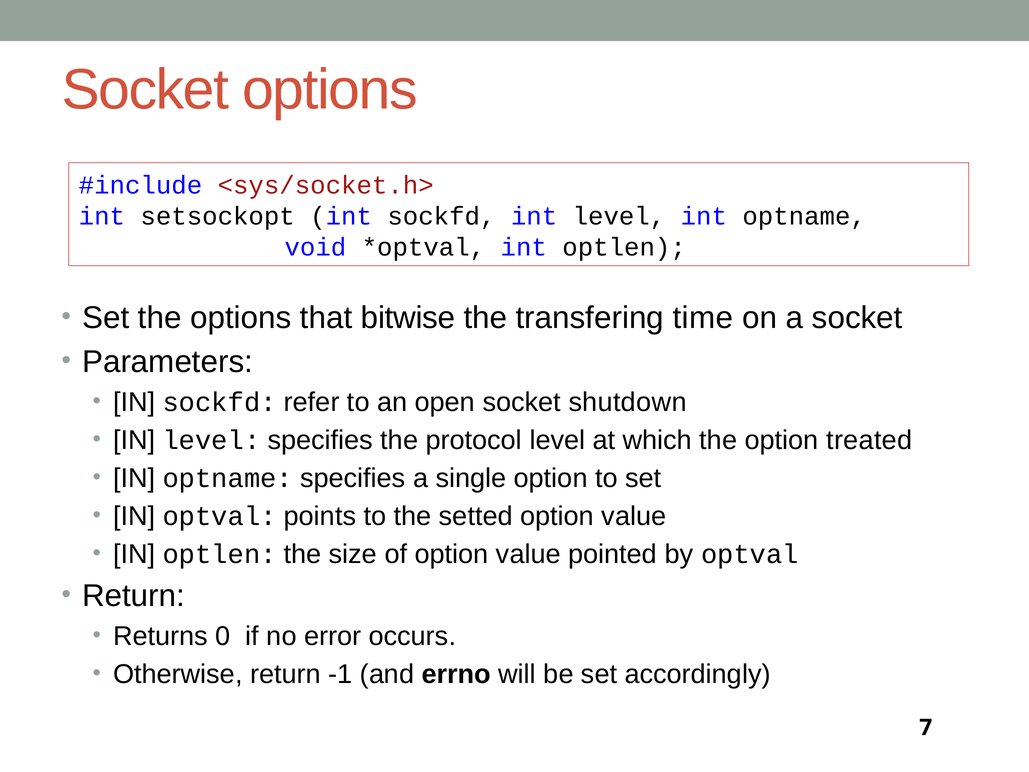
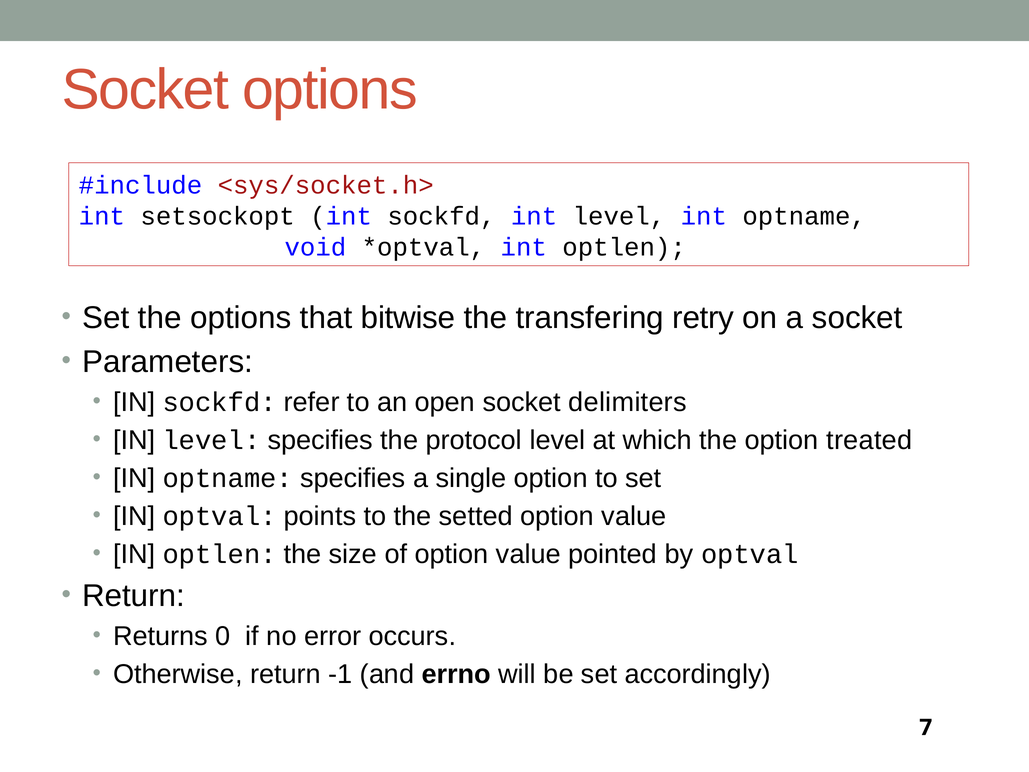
time: time -> retry (703, 318)
shutdown: shutdown -> delimiters (628, 402)
